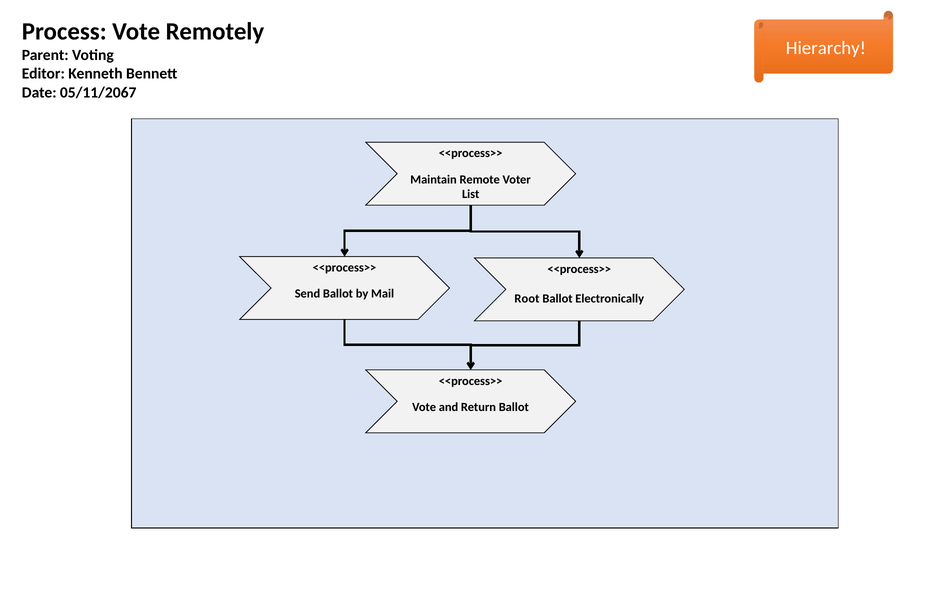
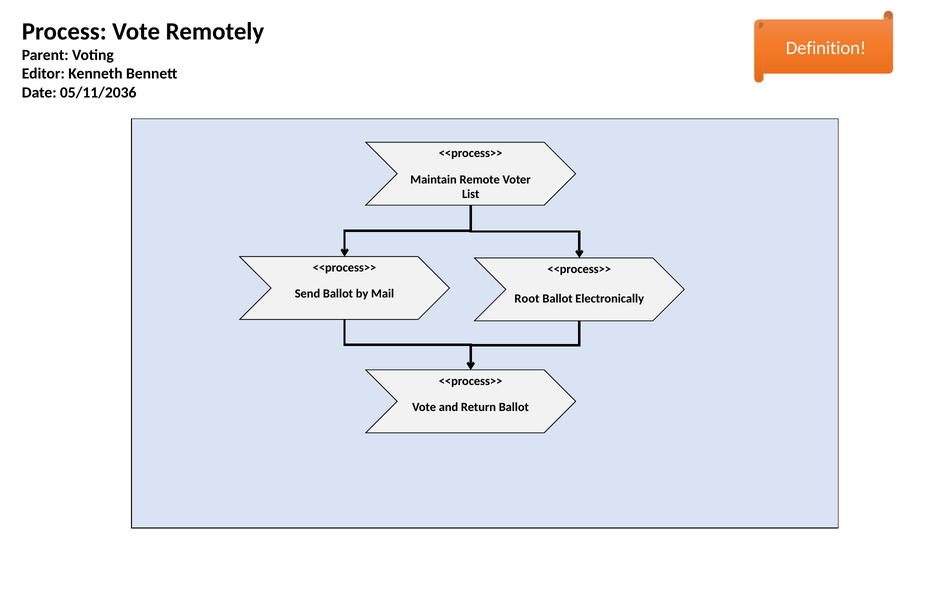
Hierarchy: Hierarchy -> Definition (826, 48)
05/11/2067: 05/11/2067 -> 05/11/2036 (98, 92)
